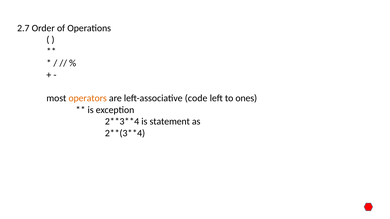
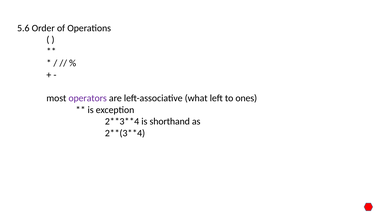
2.7: 2.7 -> 5.6 (23, 28)
operators colour: orange -> purple (88, 98)
code: code -> what (196, 98)
statement: statement -> shorthand (170, 122)
